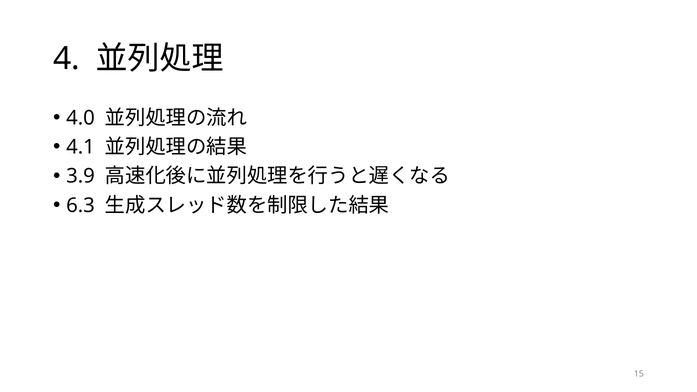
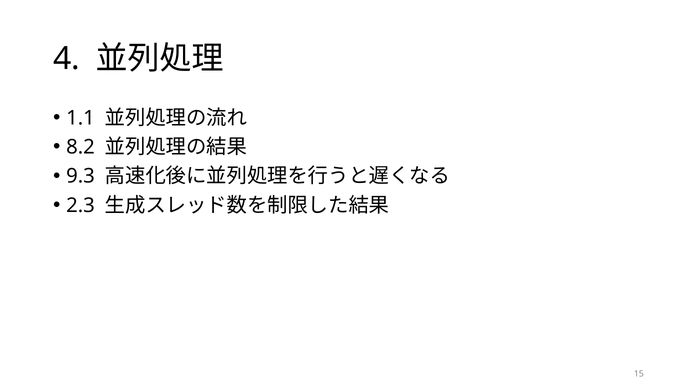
4.0: 4.0 -> 1.1 (81, 118)
4.1: 4.1 -> 8.2 (81, 147)
3.9: 3.9 -> 9.3 (81, 176)
6.3: 6.3 -> 2.3 (81, 206)
